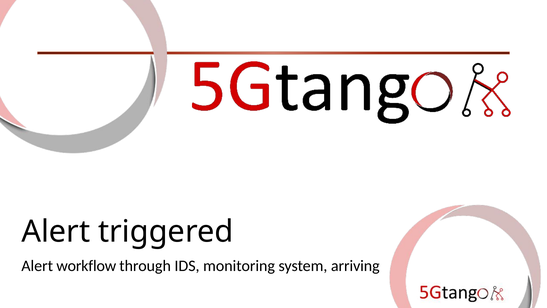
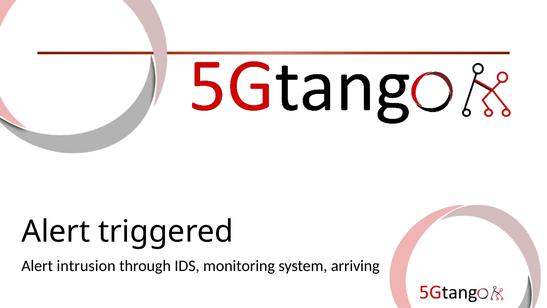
workflow: workflow -> intrusion (86, 266)
